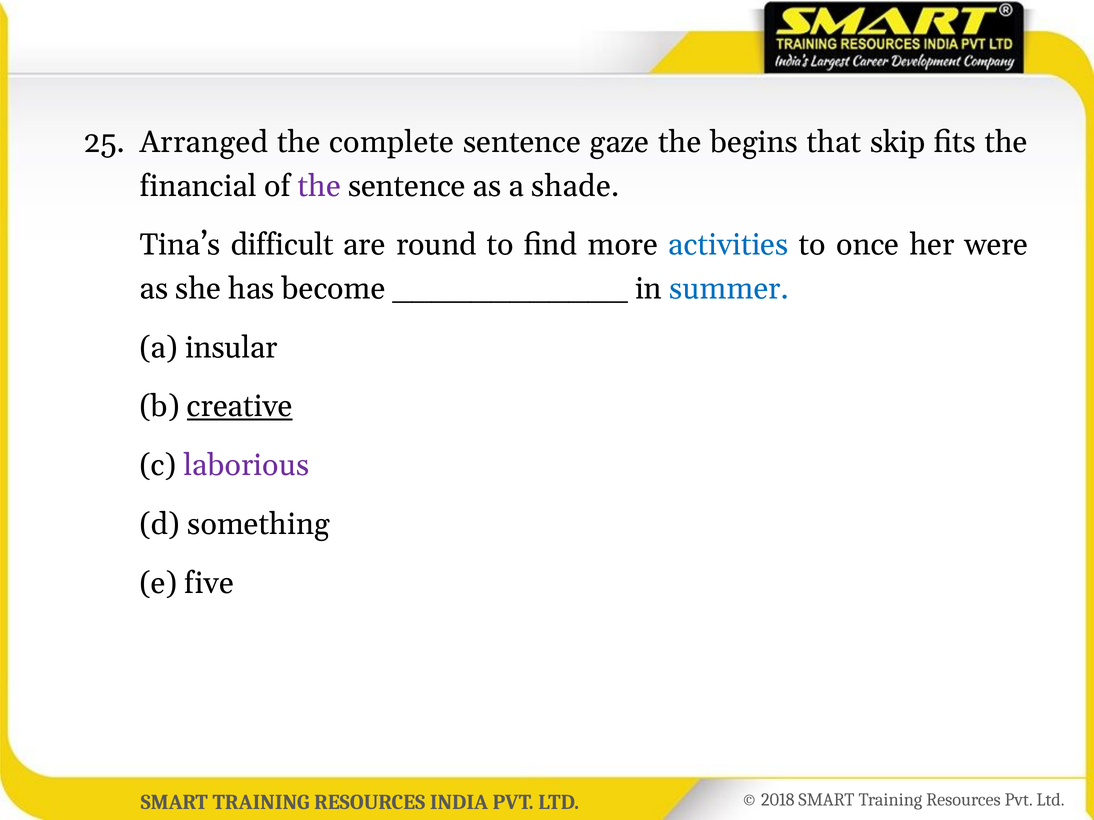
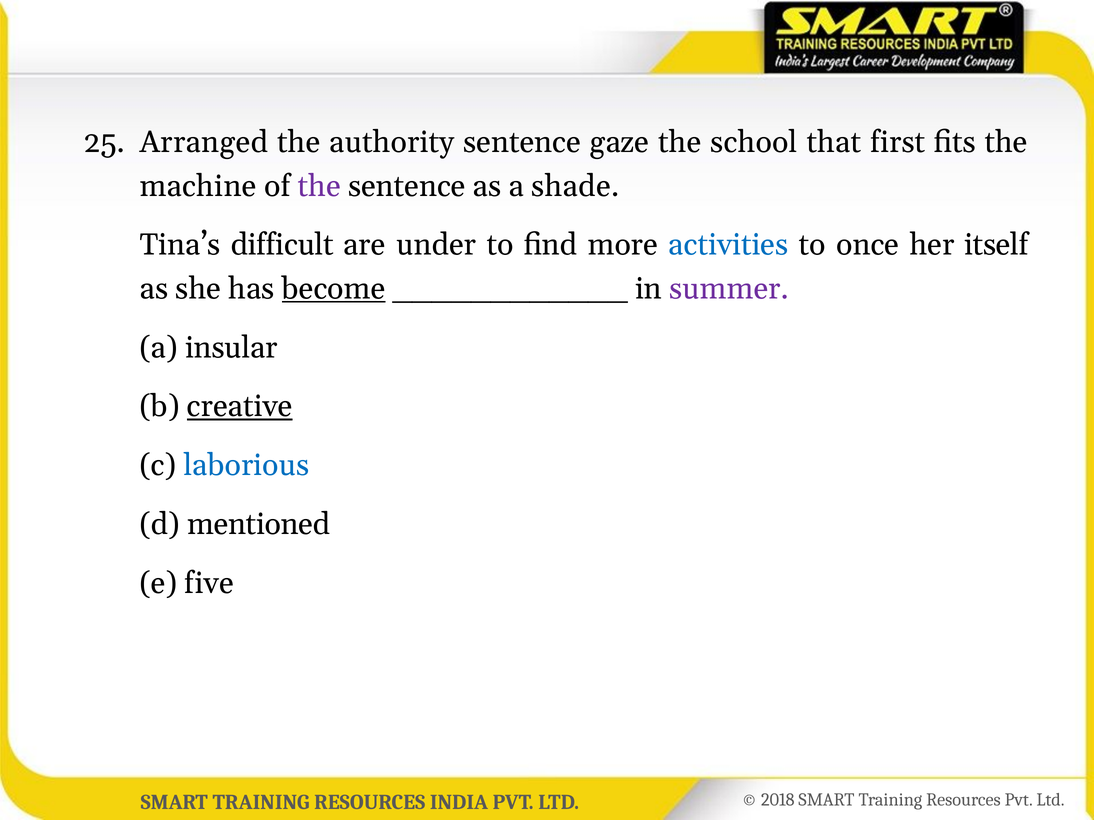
complete: complete -> authority (392, 142)
begins: begins -> school (754, 142)
skip: skip -> first (898, 142)
financial: financial -> machine (198, 186)
round: round -> under (436, 245)
were: were -> itself (996, 245)
become underline: none -> present (334, 289)
summer colour: blue -> purple (729, 289)
laborious colour: purple -> blue (246, 466)
something: something -> mentioned (259, 525)
